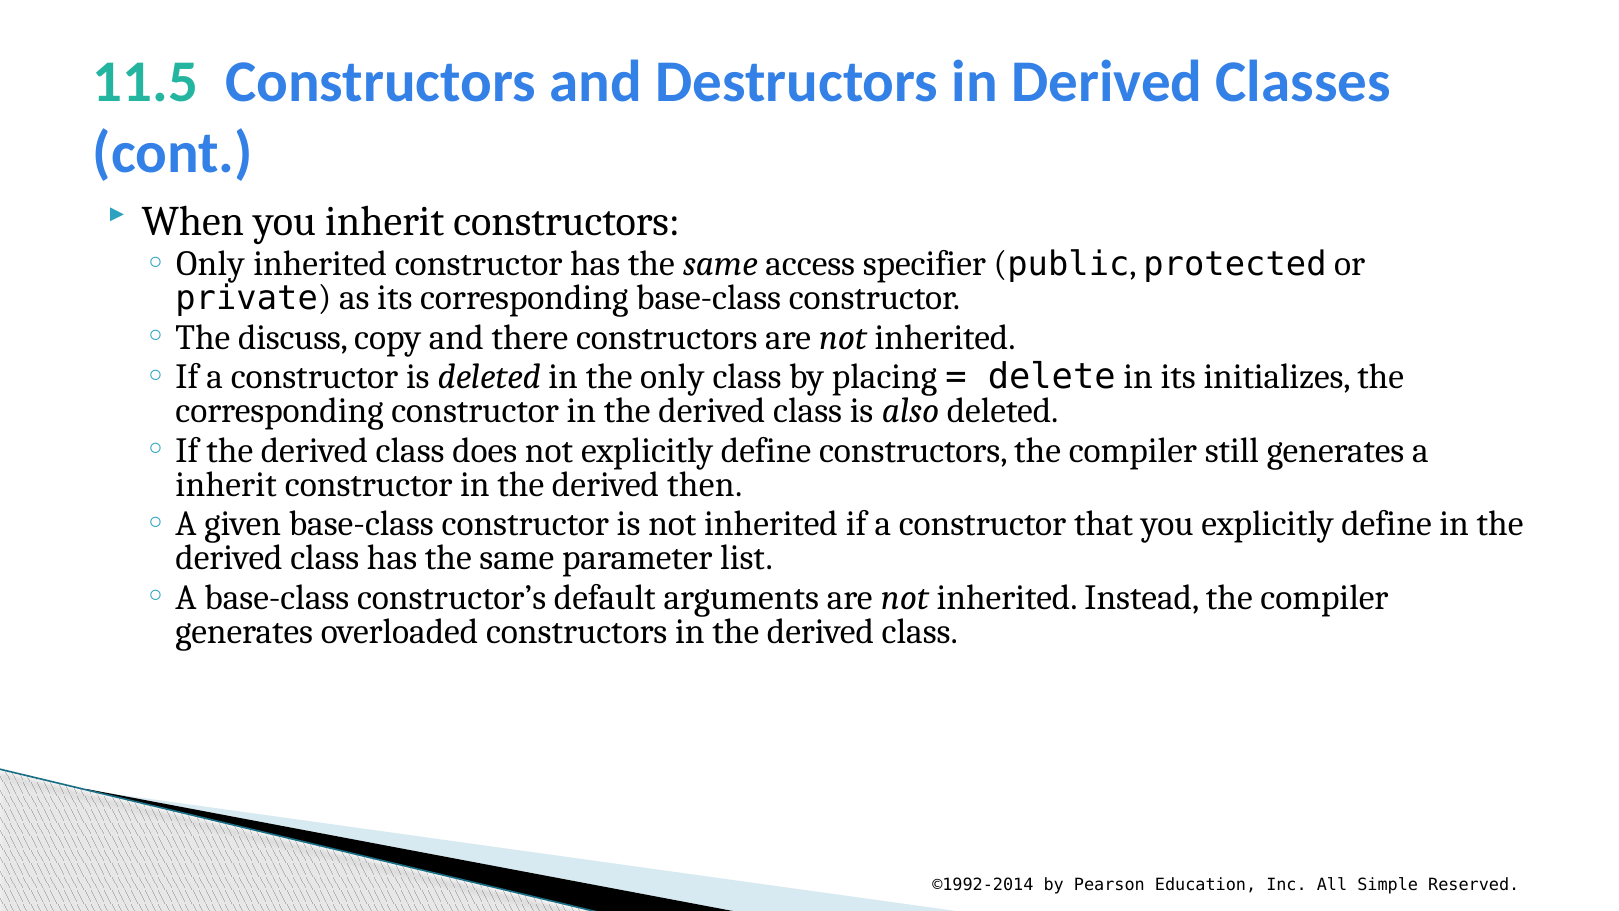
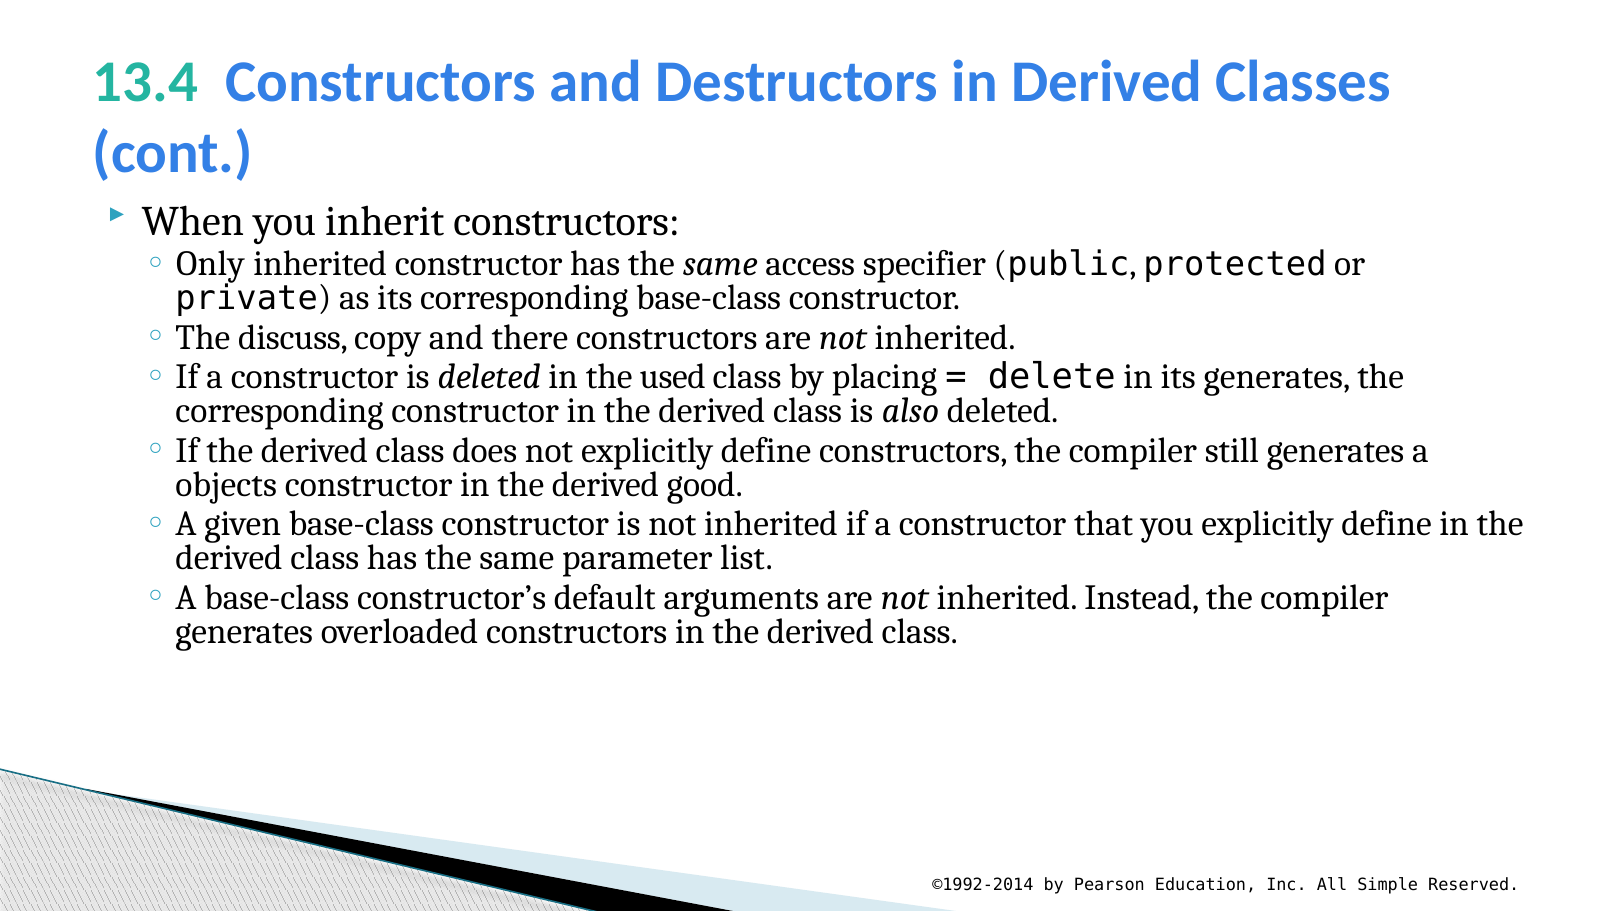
11.5: 11.5 -> 13.4 (146, 82)
the only: only -> used (673, 377)
its initializes: initializes -> generates (1277, 377)
inherit: inherit -> objects (226, 485)
then: then -> good (705, 485)
